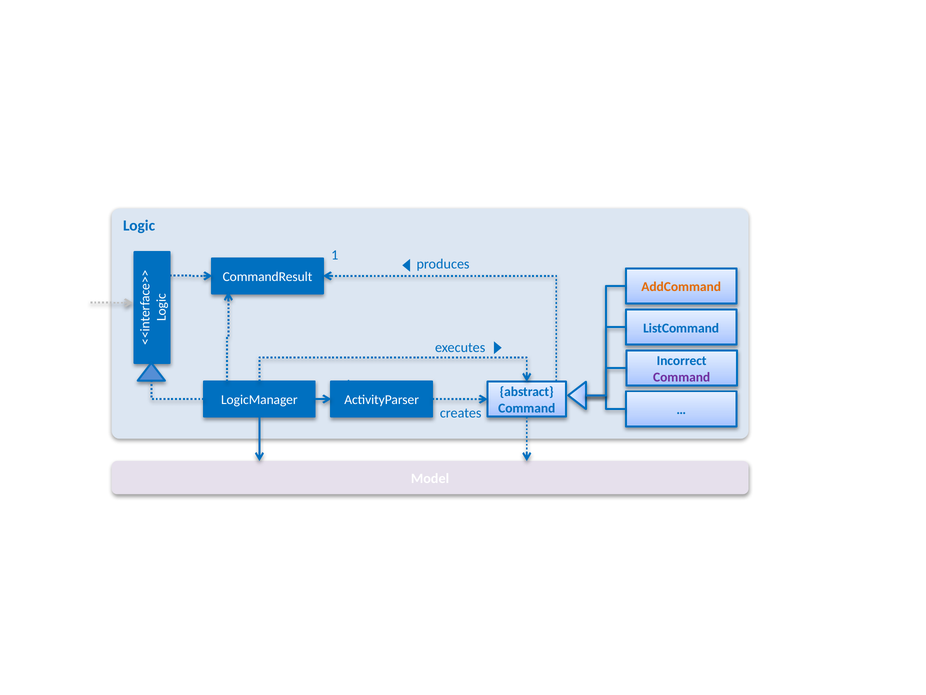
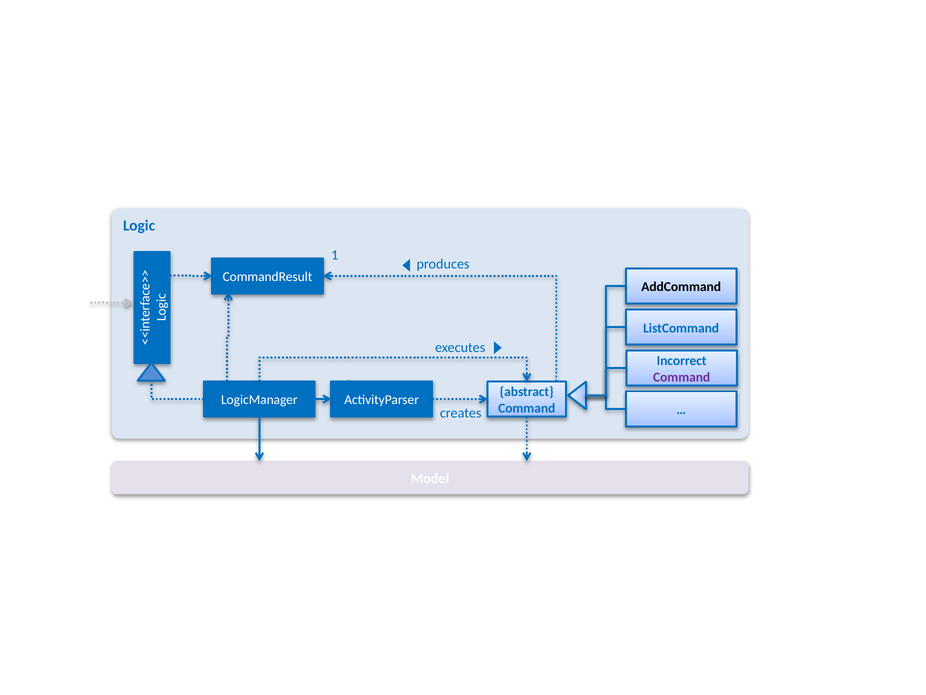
AddCommand colour: orange -> black (681, 287)
